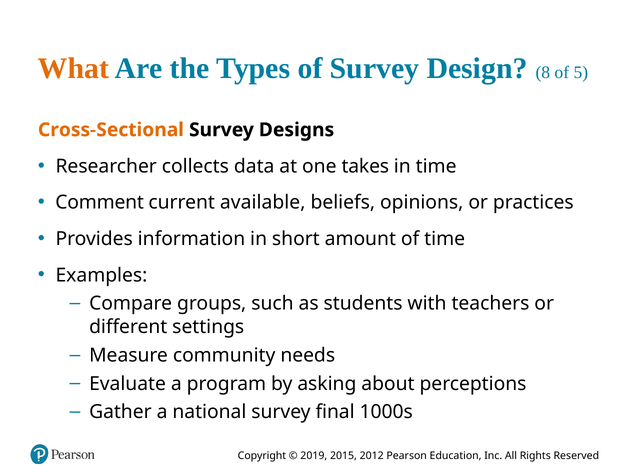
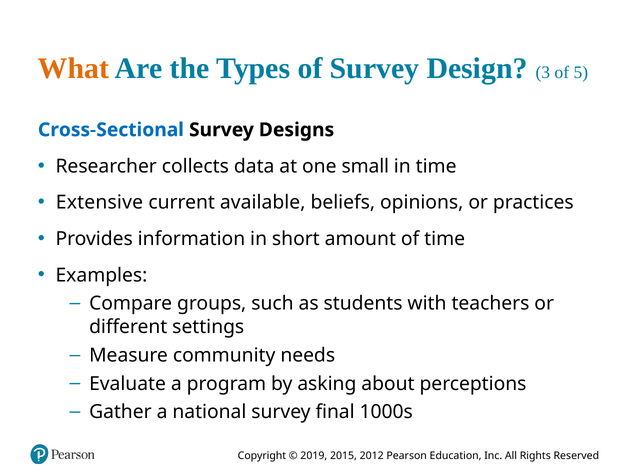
8: 8 -> 3 (543, 73)
Cross-Sectional colour: orange -> blue (111, 130)
takes: takes -> small (365, 166)
Comment: Comment -> Extensive (99, 203)
